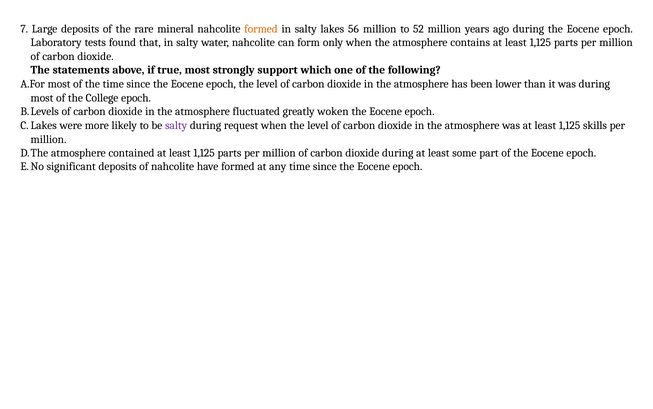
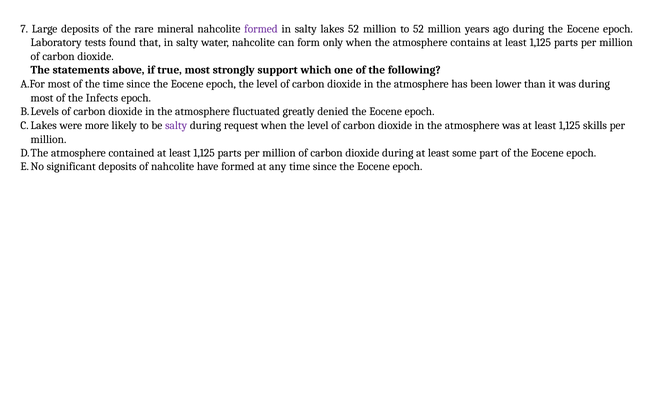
formed colour: orange -> purple (261, 29)
lakes 56: 56 -> 52 (354, 29)
College: College -> Infects (102, 98)
woken: woken -> denied (333, 111)
